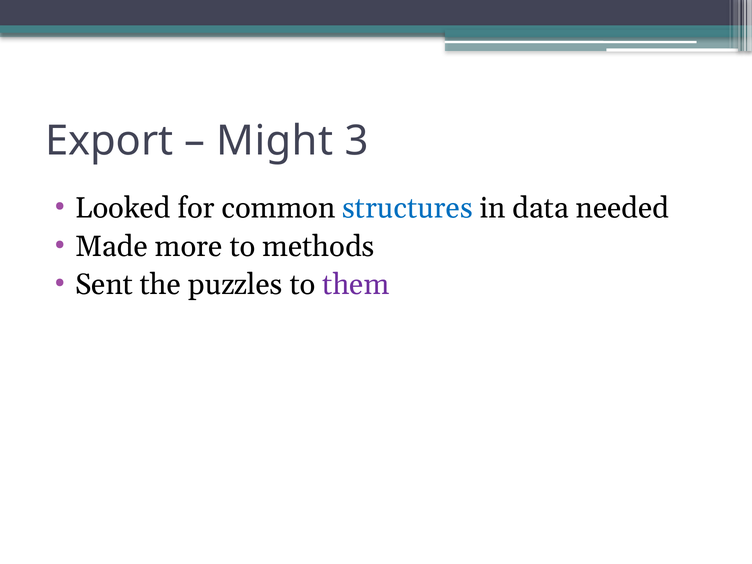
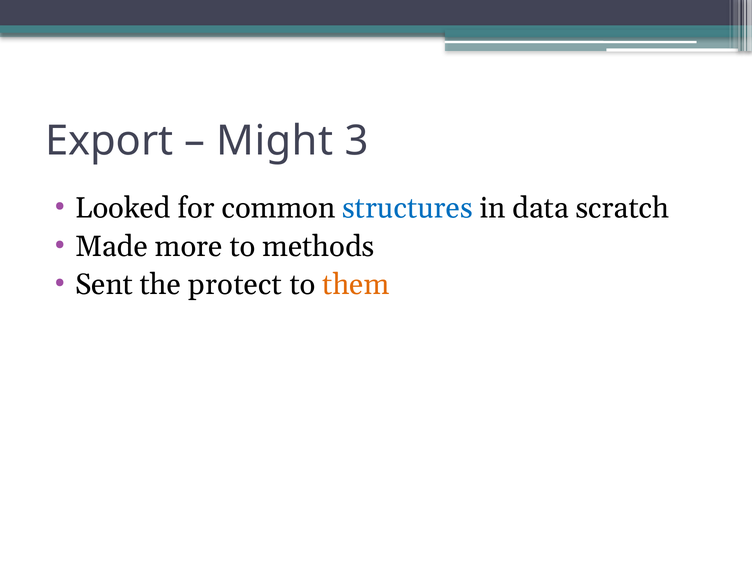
needed: needed -> scratch (622, 208)
puzzles: puzzles -> protect (235, 285)
them colour: purple -> orange (356, 285)
